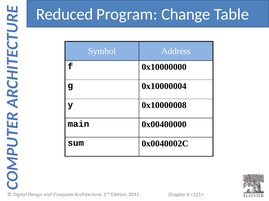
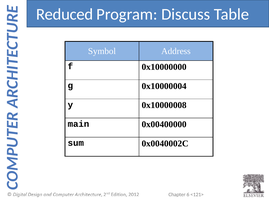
Change: Change -> Discuss (186, 14)
